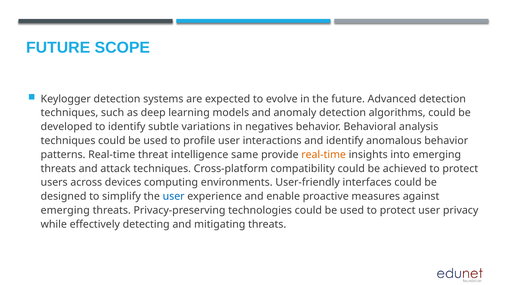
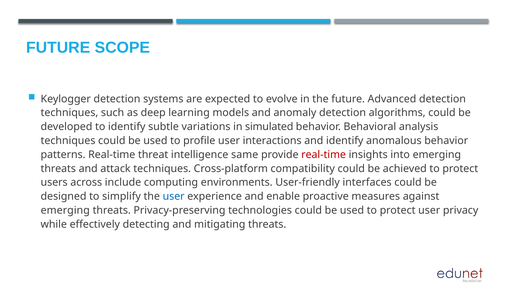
negatives: negatives -> simulated (269, 127)
real-time colour: orange -> red (324, 155)
devices: devices -> include (123, 183)
